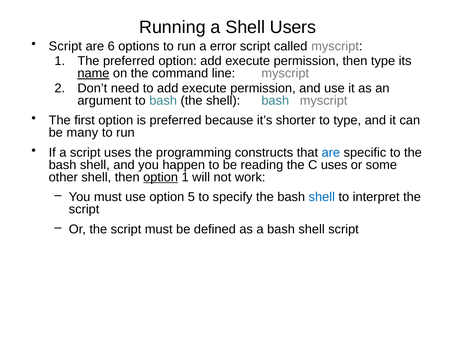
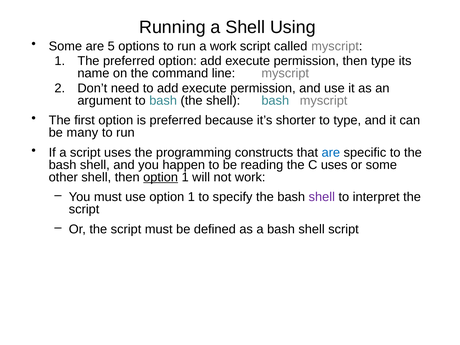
Users: Users -> Using (293, 27)
Script: Script -> Some (65, 46)
6: 6 -> 5 (111, 46)
a error: error -> work (223, 46)
name underline: present -> none (93, 73)
use option 5: 5 -> 1 (191, 197)
shell colour: blue -> purple (322, 197)
